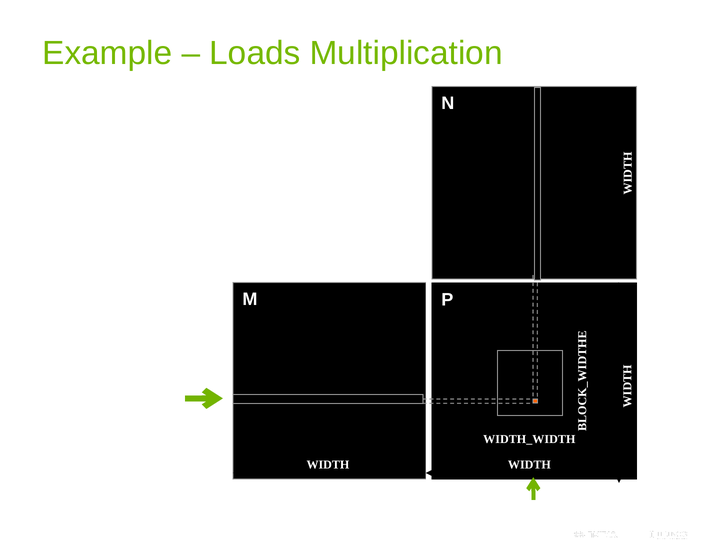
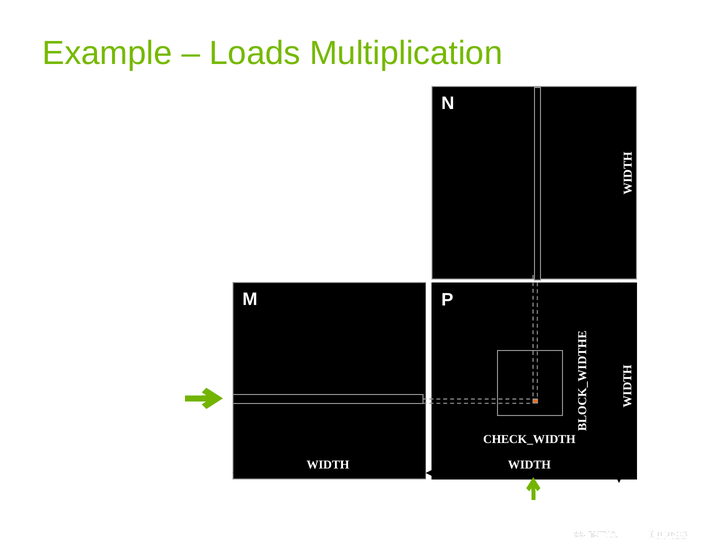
WIDTH_WIDTH: WIDTH_WIDTH -> CHECK_WIDTH (529, 439)
